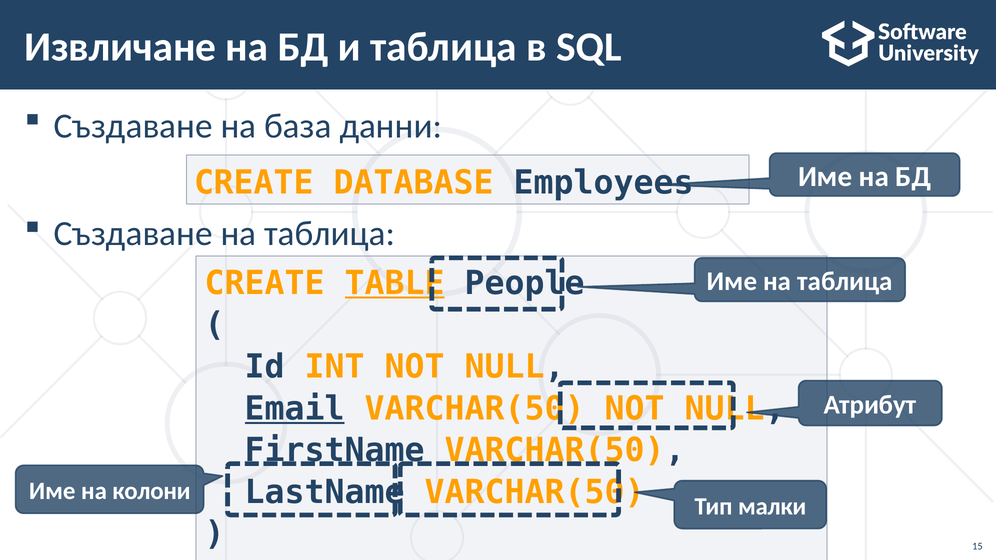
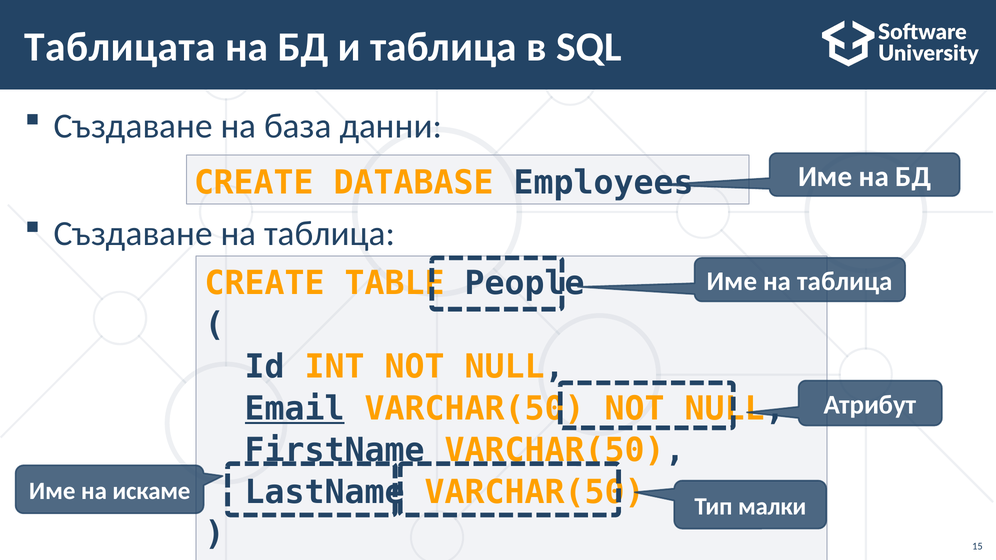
Извличане: Извличане -> Таблицата (120, 47)
TABLE underline: present -> none (395, 283)
колони: колони -> искаме (151, 491)
